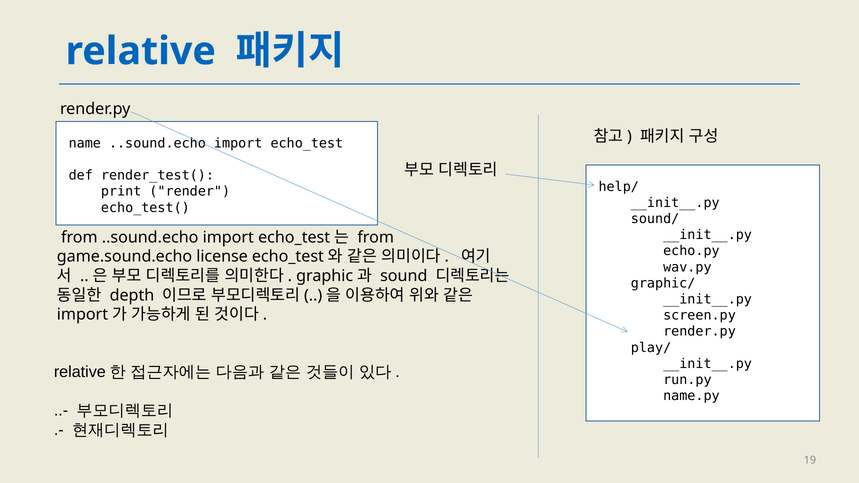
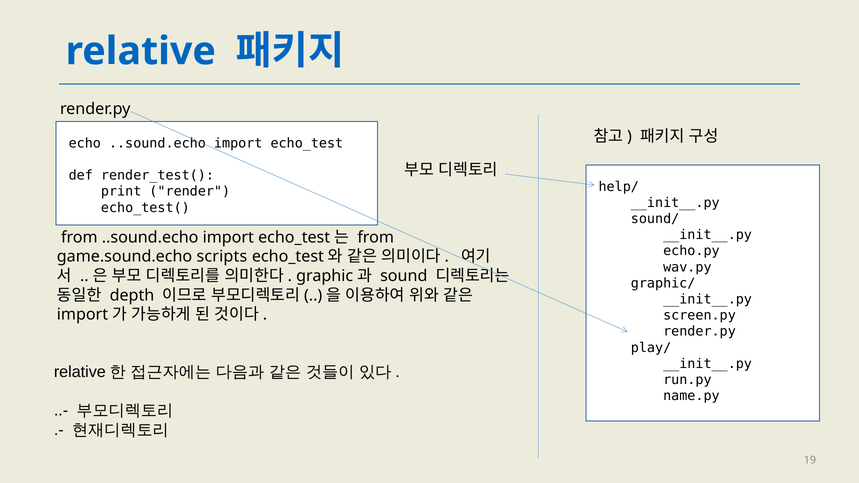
name: name -> echo (85, 143)
license: license -> scripts (222, 257)
